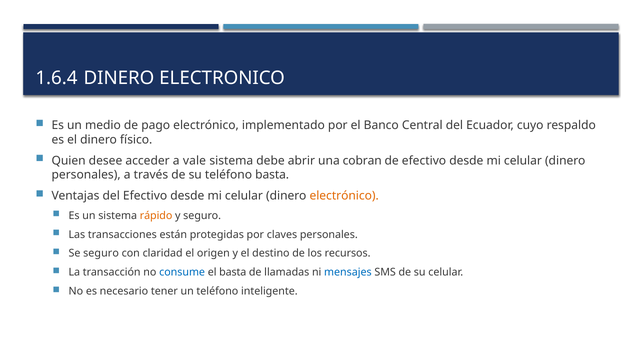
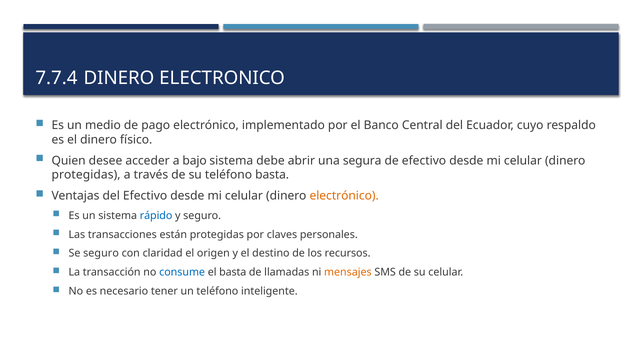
1.6.4: 1.6.4 -> 7.7.4 (56, 78)
vale: vale -> bajo (195, 161)
cobran: cobran -> segura (362, 161)
personales: personales -> protegidas (86, 175)
rápido colour: orange -> blue (156, 216)
mensajes colour: blue -> orange (348, 273)
